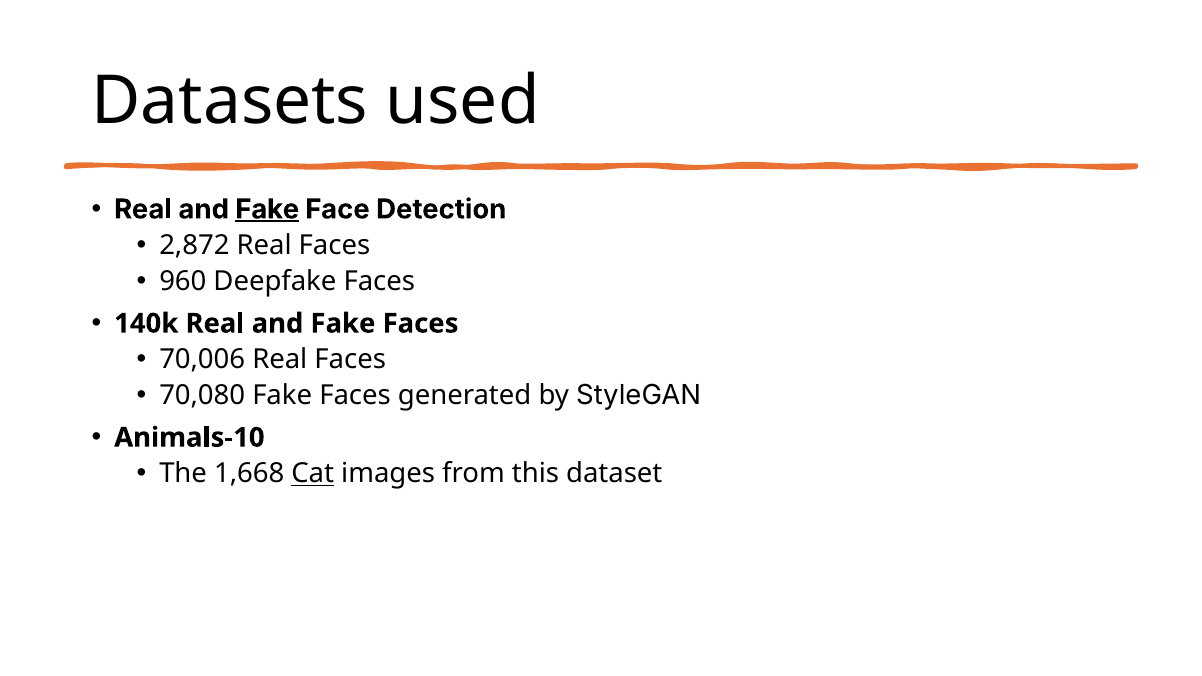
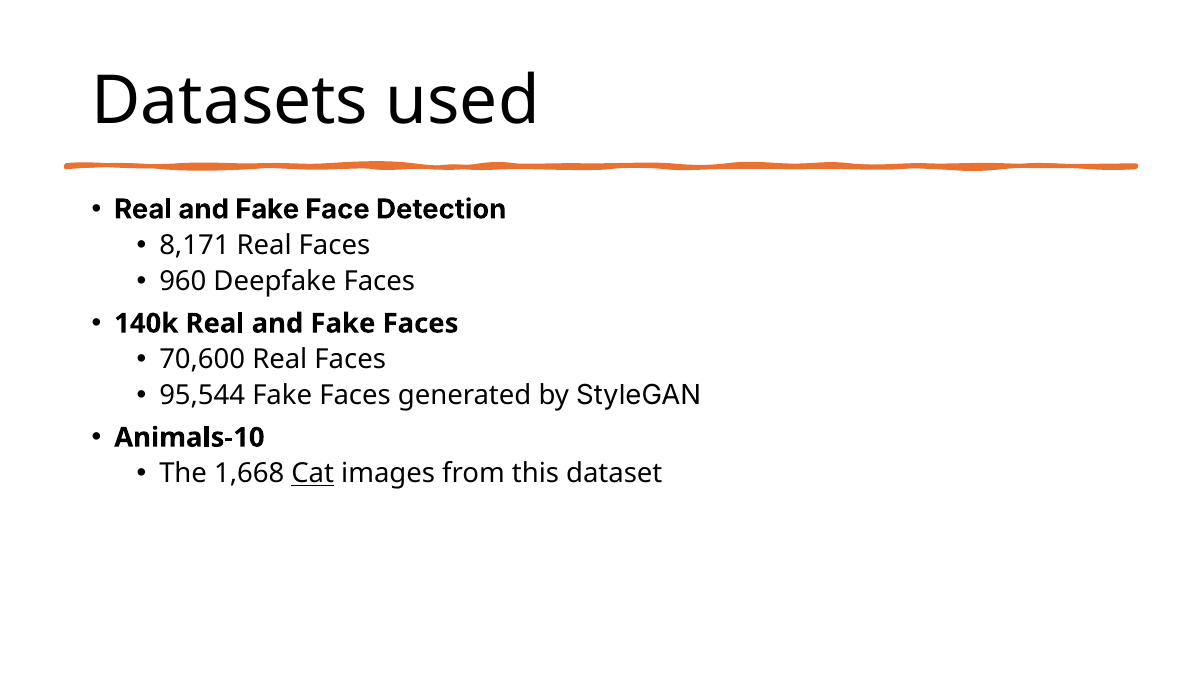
Fake underline: present -> none (267, 209)
2,872: 2,872 -> 8,171 (194, 245)
70,006: 70,006 -> 70,600 (202, 359)
70,080: 70,080 -> 95,544 (202, 395)
